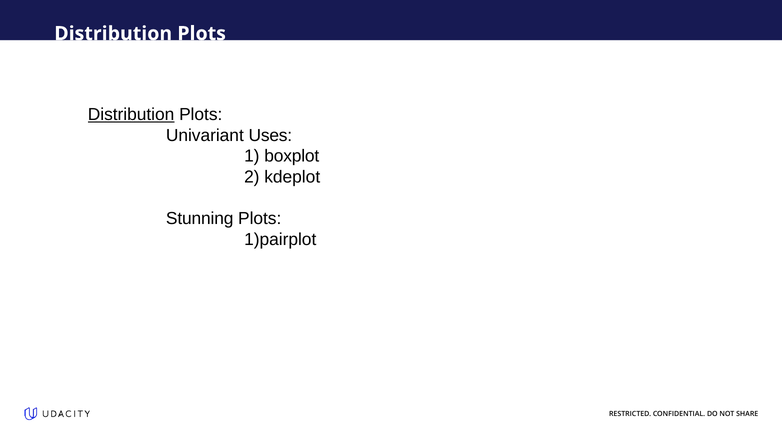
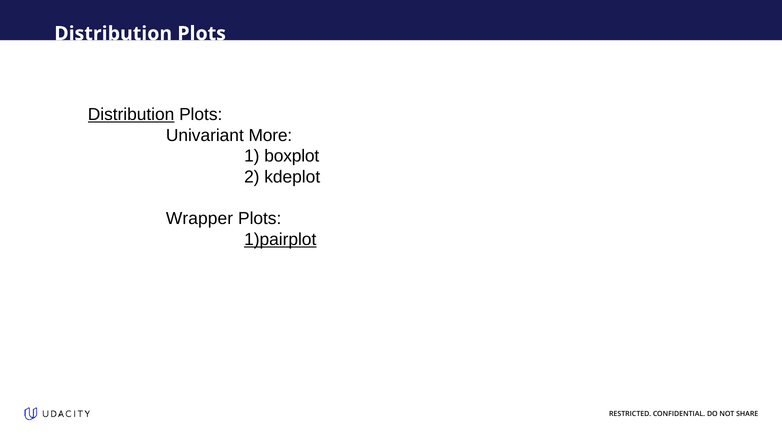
Uses: Uses -> More (270, 135)
Stunning: Stunning -> Wrapper (200, 219)
1)pairplot underline: none -> present (280, 240)
